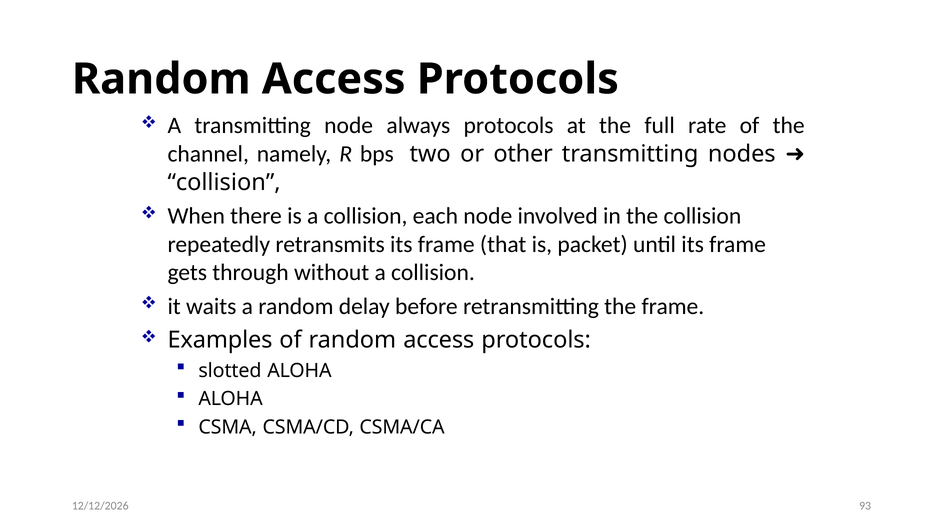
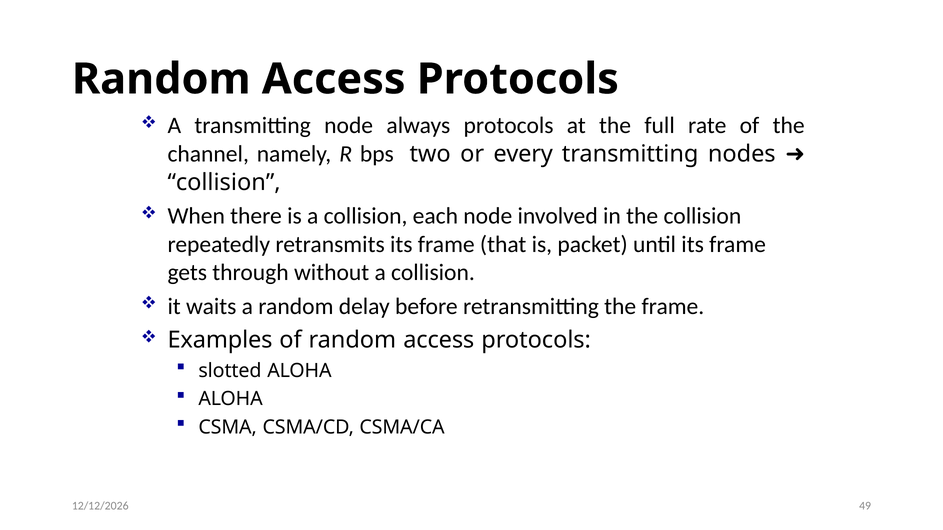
other: other -> every (523, 154)
93: 93 -> 49 (865, 506)
